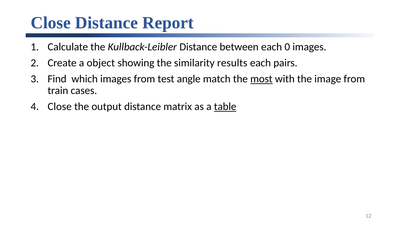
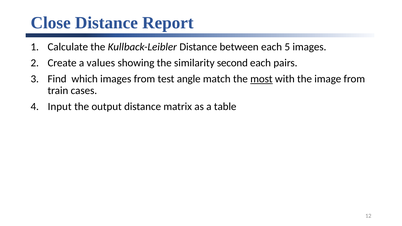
0: 0 -> 5 (287, 47)
object: object -> values (101, 63)
results: results -> second (232, 63)
Close: Close -> Input (60, 107)
table underline: present -> none (225, 107)
